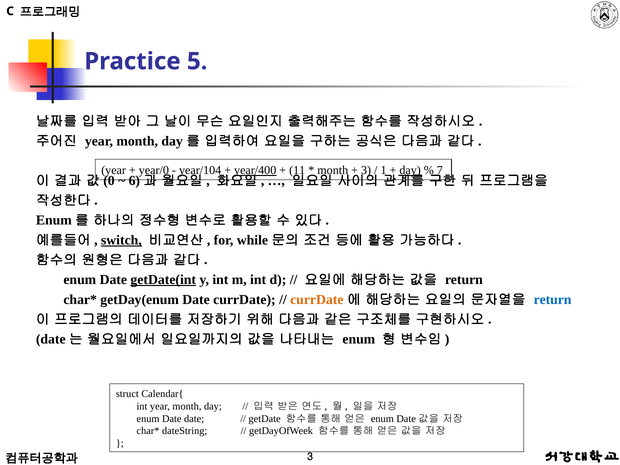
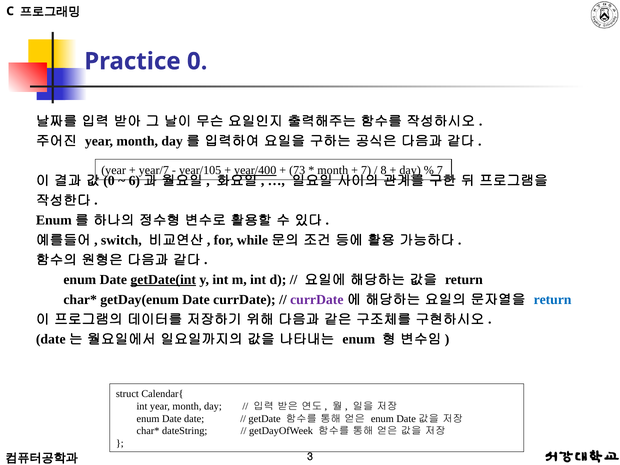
5: 5 -> 0 (197, 61)
year/0: year/0 -> year/7 (154, 170)
year/104: year/104 -> year/105 (200, 170)
11: 11 -> 73 (297, 170)
3: 3 -> 7 (366, 170)
1: 1 -> 8 (384, 170)
day underline: present -> none (410, 170)
switch underline: present -> none (121, 240)
currDate colour: orange -> purple (317, 300)
